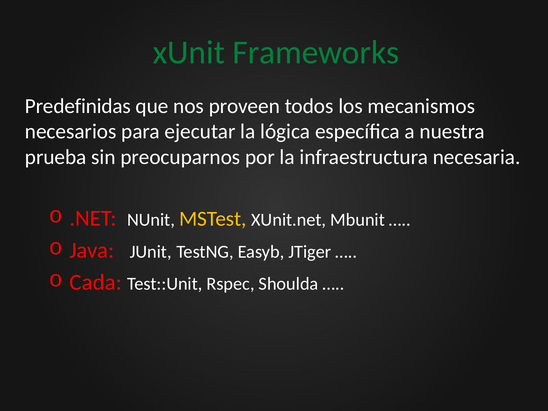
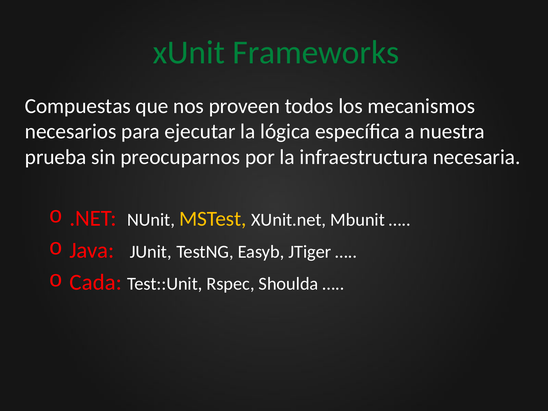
Predefinidas: Predefinidas -> Compuestas (78, 106)
